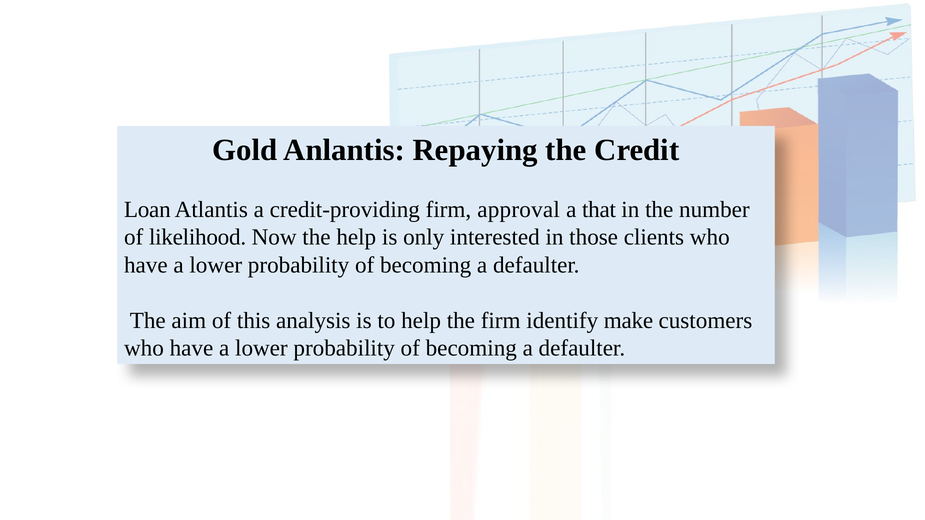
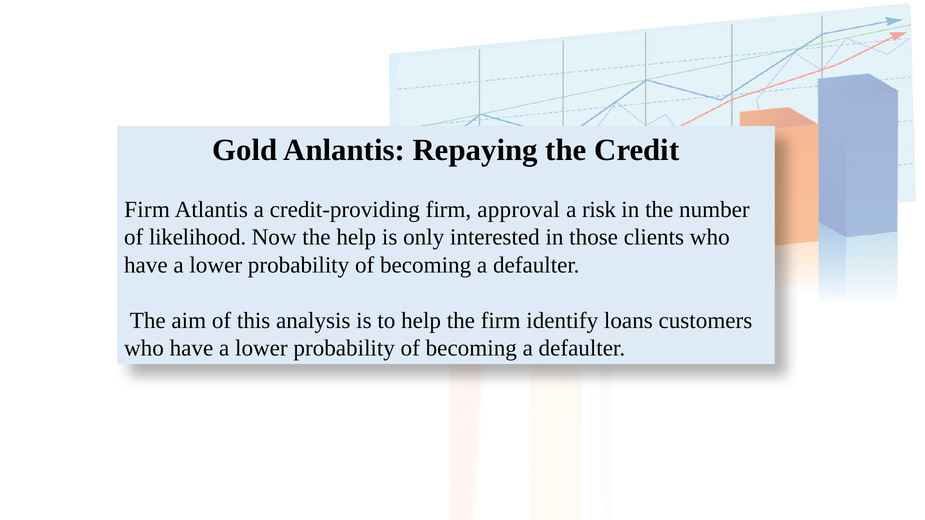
Loan: Loan -> Firm (147, 210)
that: that -> risk (599, 210)
make: make -> loans (628, 321)
